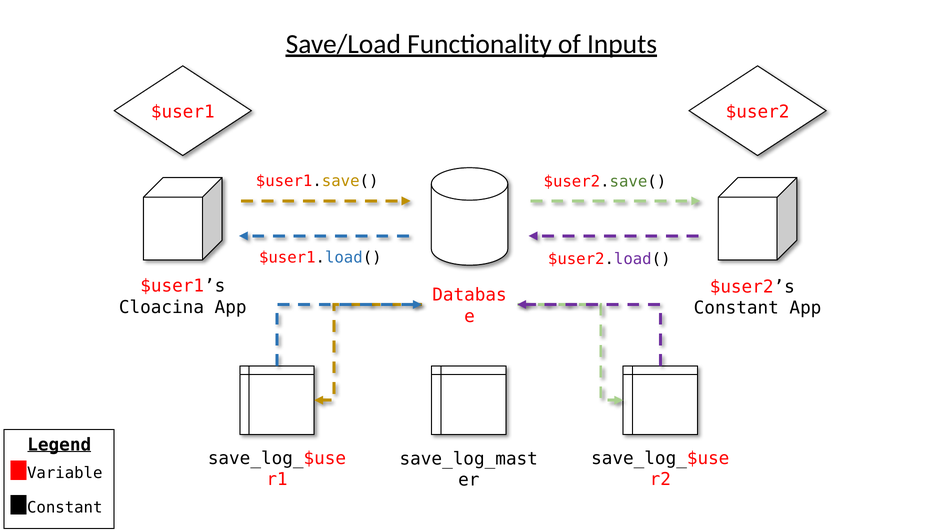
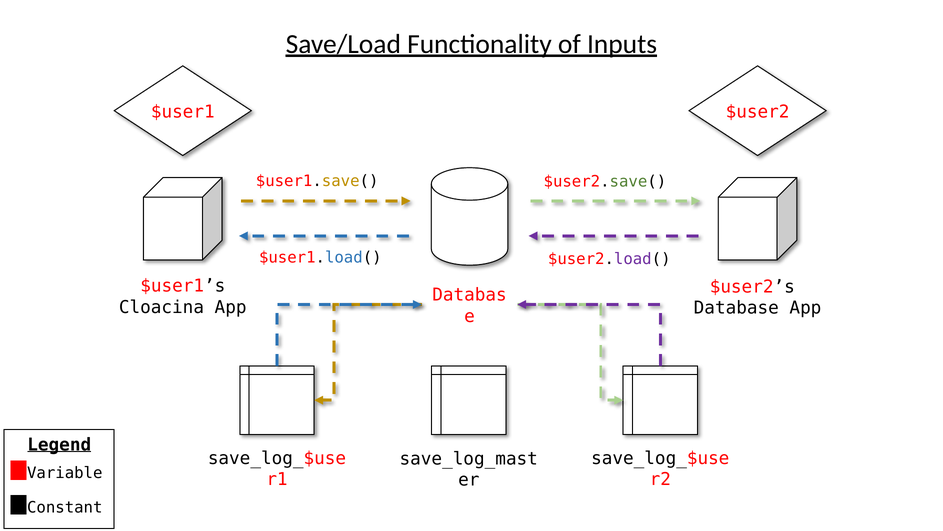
Constant: Constant -> Database (736, 308)
